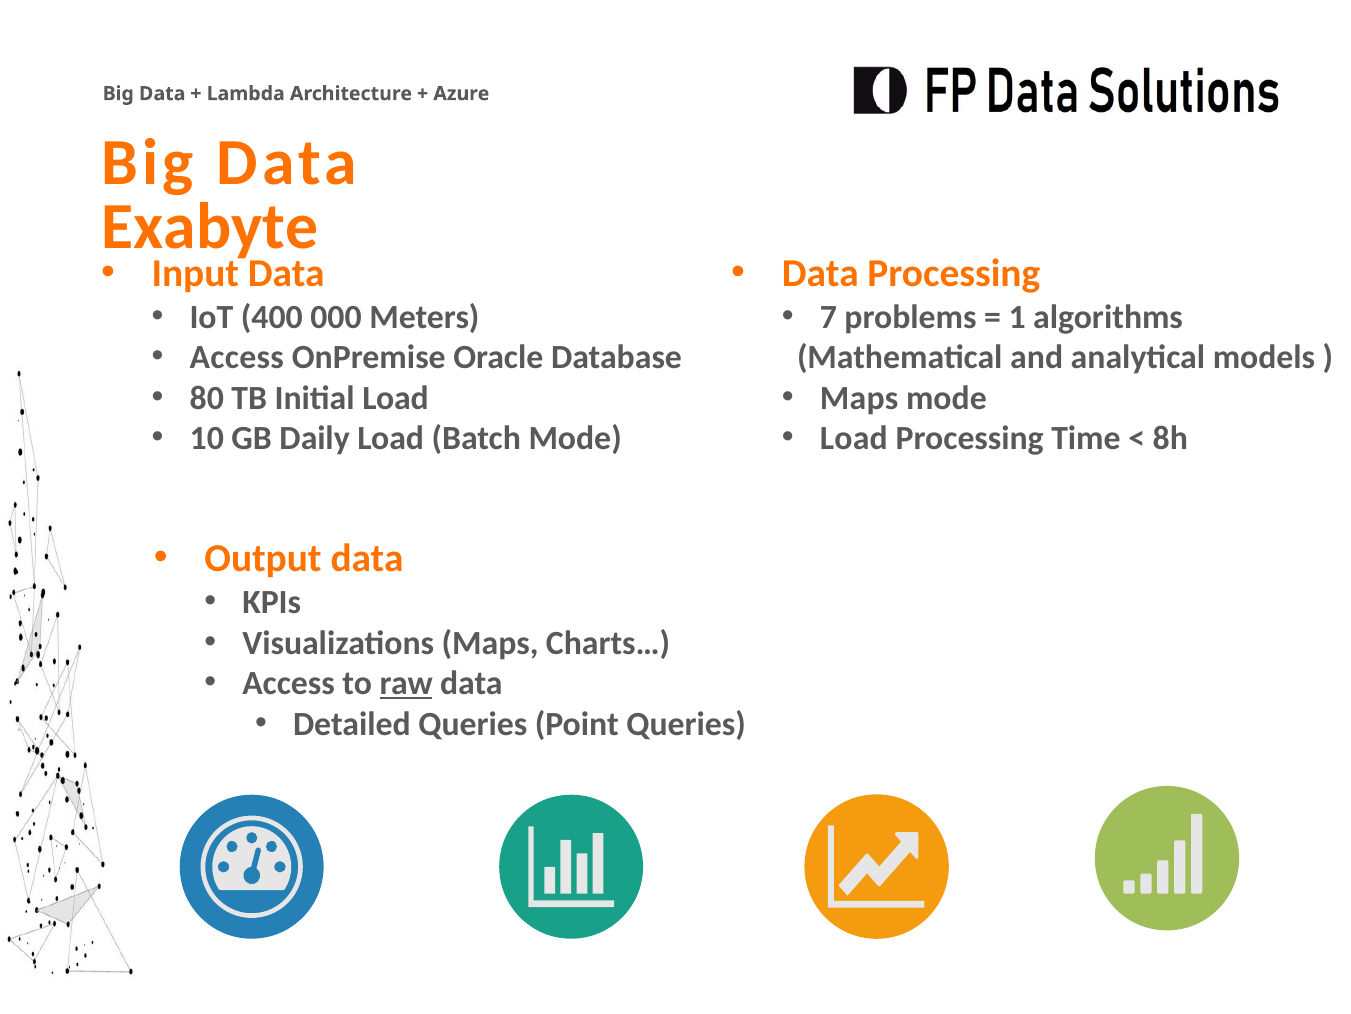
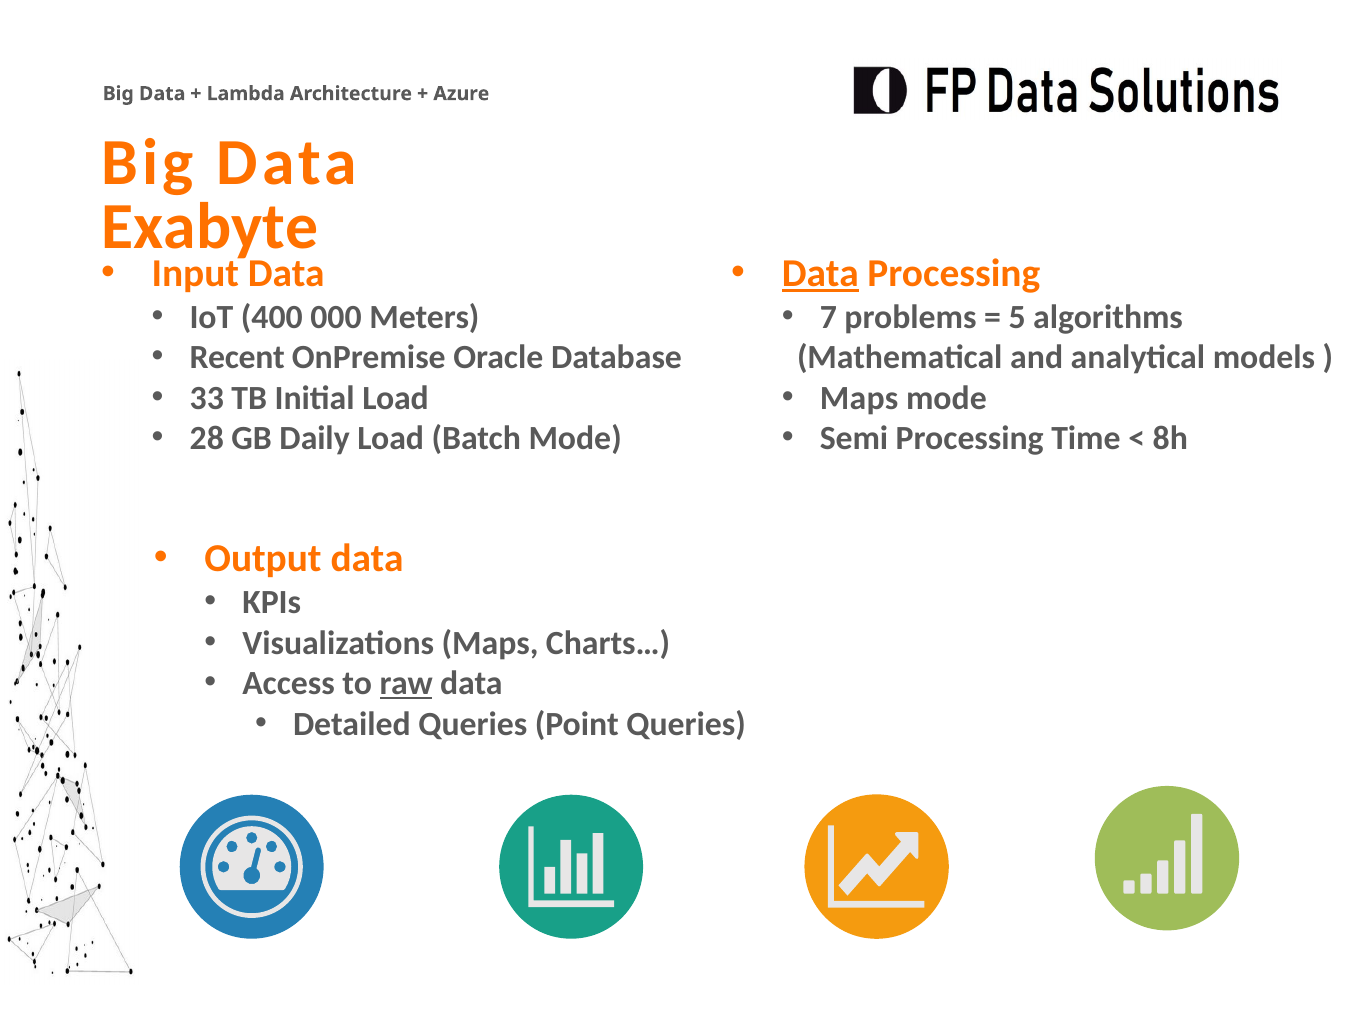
Data underline: none -> present (820, 273)
1: 1 -> 5 (1017, 317)
Access: Access -> Recent (237, 357)
80: 80 -> 33 (207, 398)
10: 10 -> 28 (207, 438)
Load: Load -> Semi (854, 438)
